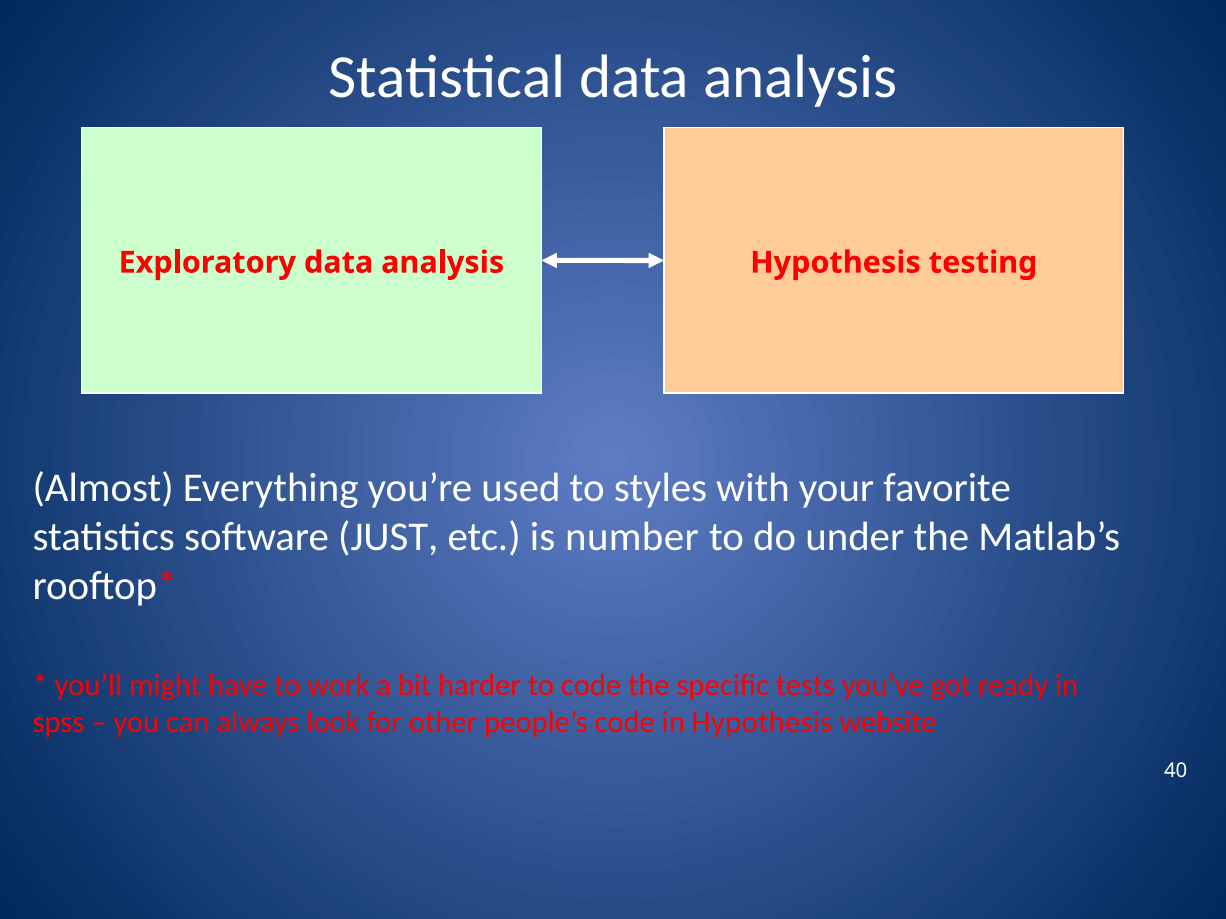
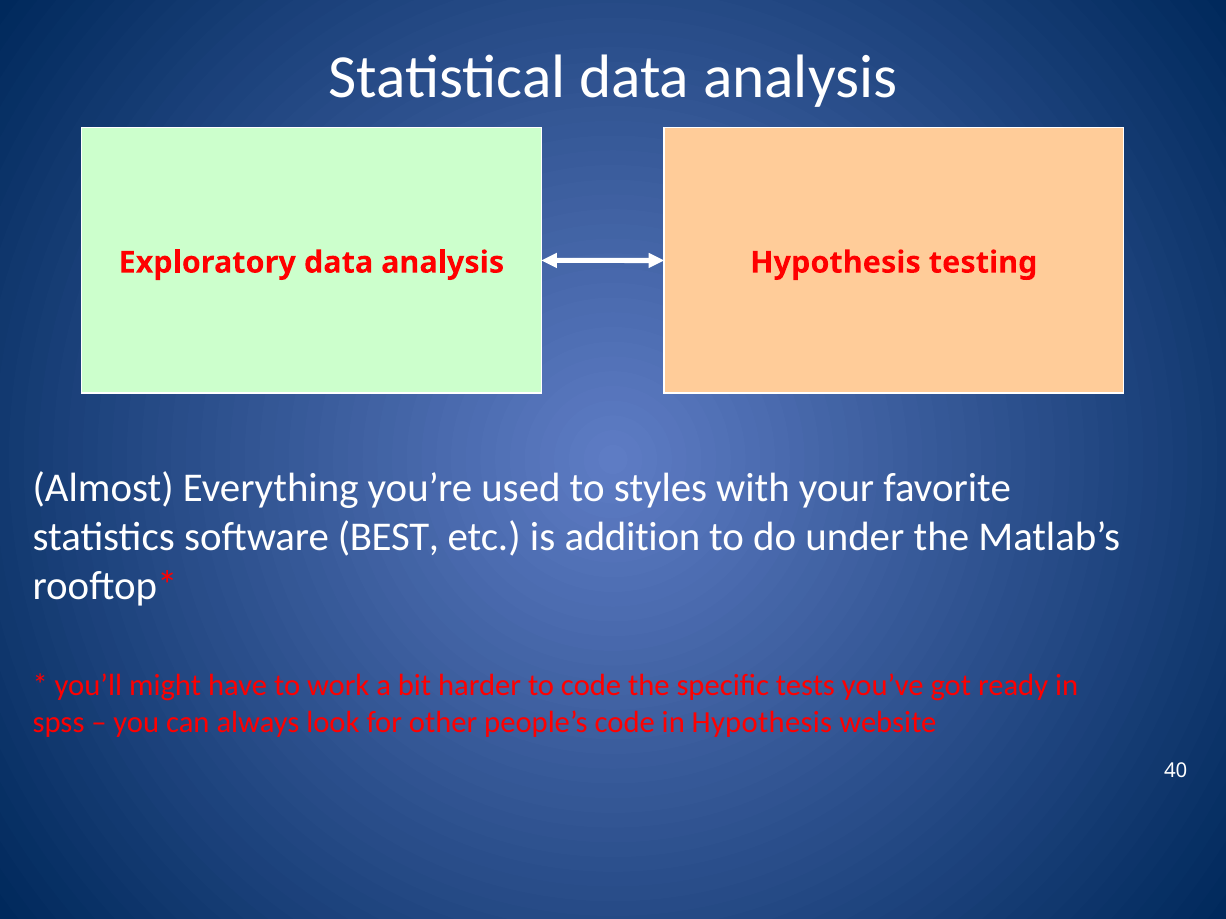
JUST: JUST -> BEST (388, 537)
number: number -> addition (632, 537)
